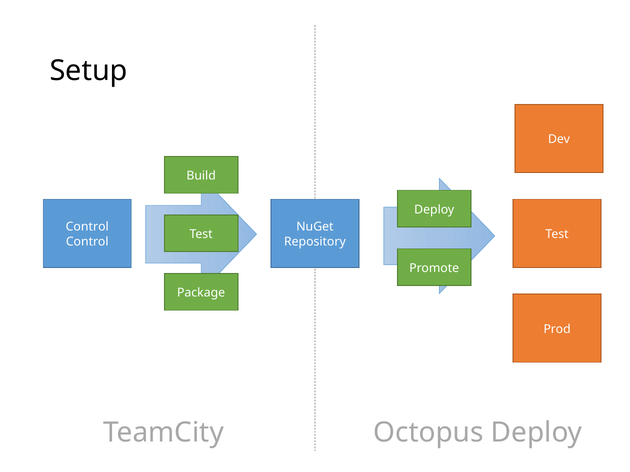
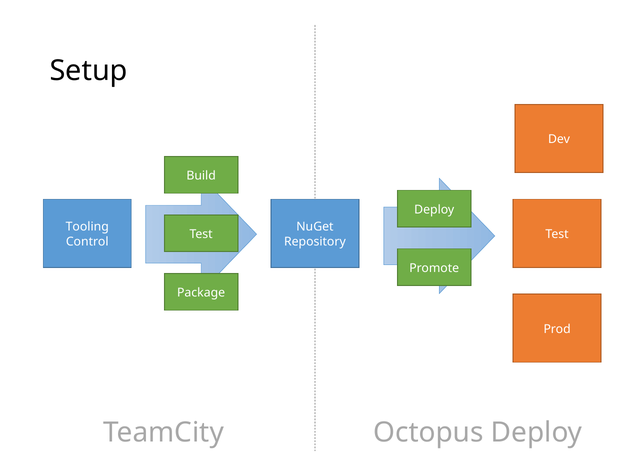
Control: Control -> Tooling (87, 227)
